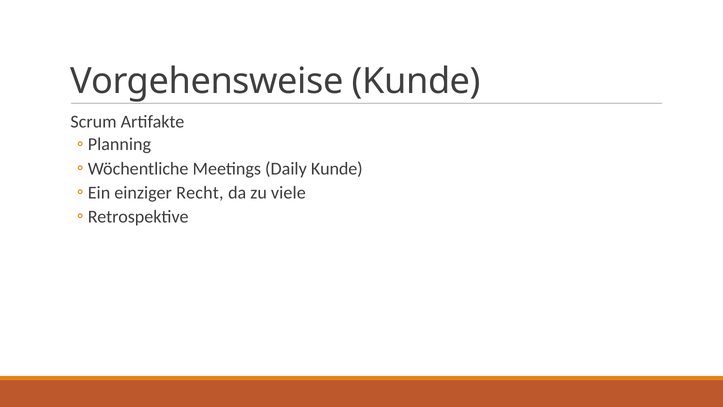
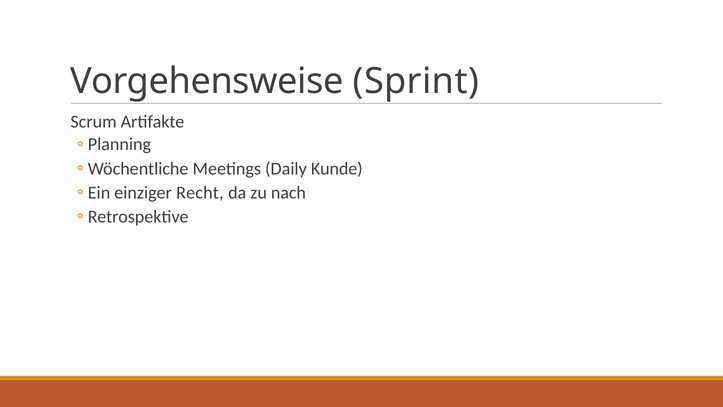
Vorgehensweise Kunde: Kunde -> Sprint (416, 81)
viele: viele -> nach (288, 192)
